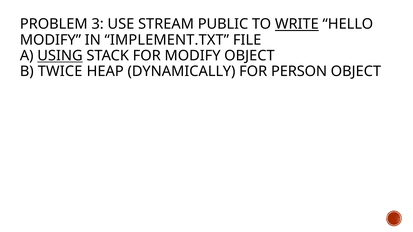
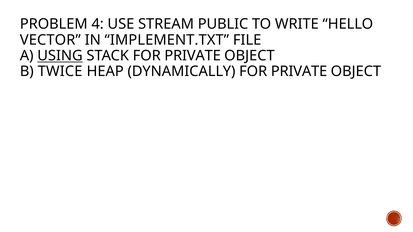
3: 3 -> 4 (98, 24)
WRITE underline: present -> none (297, 24)
MODIFY: MODIFY -> VECTOR (50, 40)
STACK FOR MODIFY: MODIFY -> PRIVATE (193, 56)
DYNAMICALLY FOR PERSON: PERSON -> PRIVATE (299, 72)
